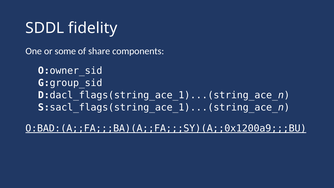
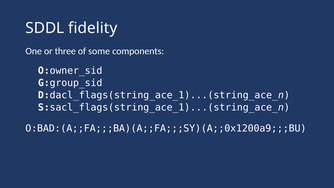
some: some -> three (65, 51)
share: share -> some (99, 51)
O:BAD:(A;;FA;;;BA)(A;;FA;;;SY)(A;;0x1200a9;;;BU underline: present -> none (166, 128)
